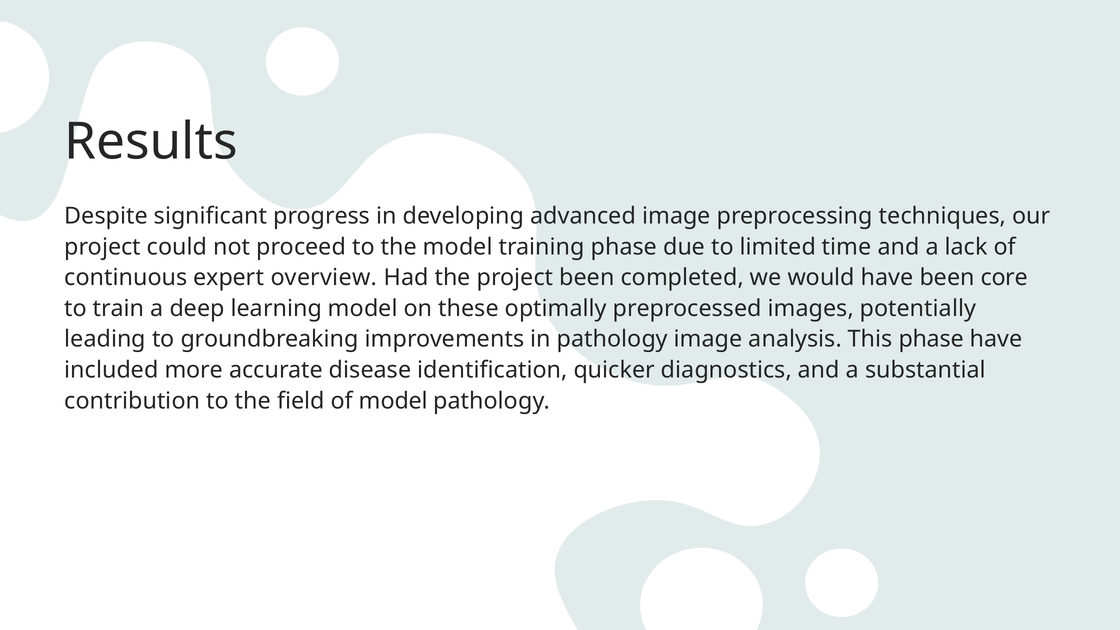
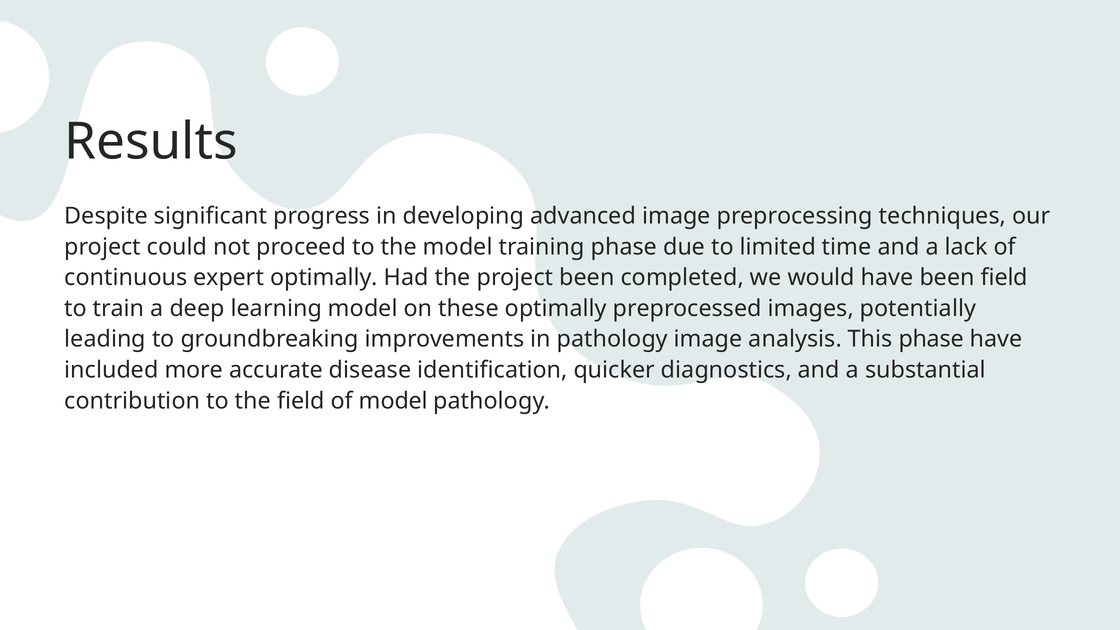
expert overview: overview -> optimally (324, 278)
been core: core -> field (1004, 278)
